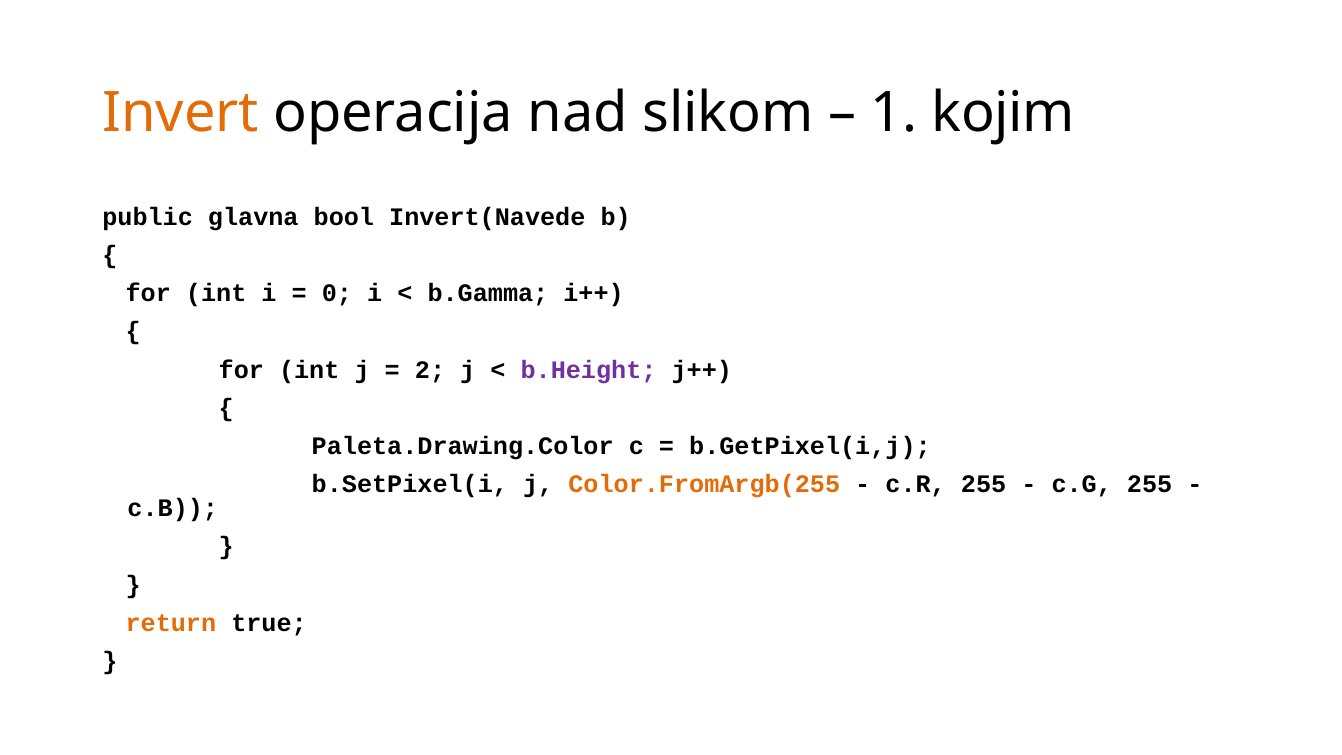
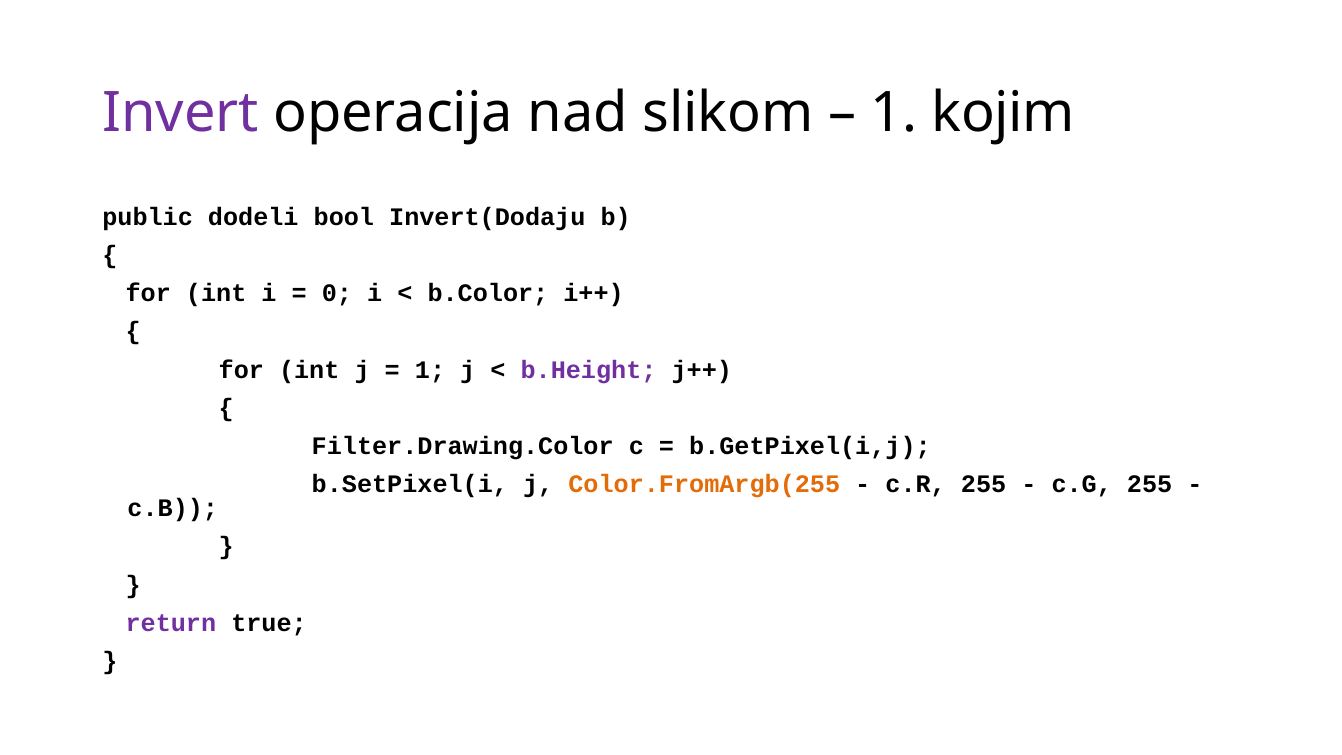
Invert colour: orange -> purple (181, 113)
glavna: glavna -> dodeli (253, 217)
Invert(Navede: Invert(Navede -> Invert(Dodaju (487, 217)
b.Gamma: b.Gamma -> b.Color (488, 293)
2: 2 -> 1 (430, 370)
Paleta.Drawing.Color: Paleta.Drawing.Color -> Filter.Drawing.Color (463, 446)
return colour: orange -> purple (171, 623)
